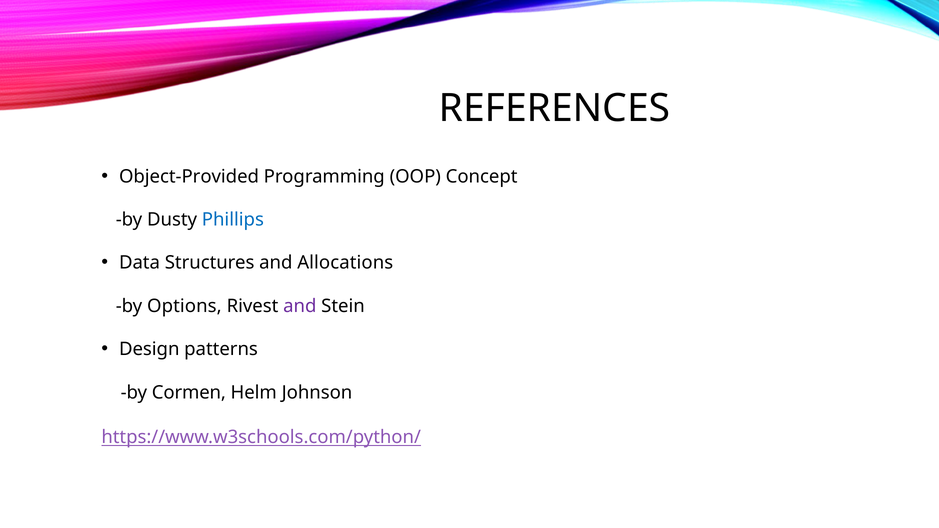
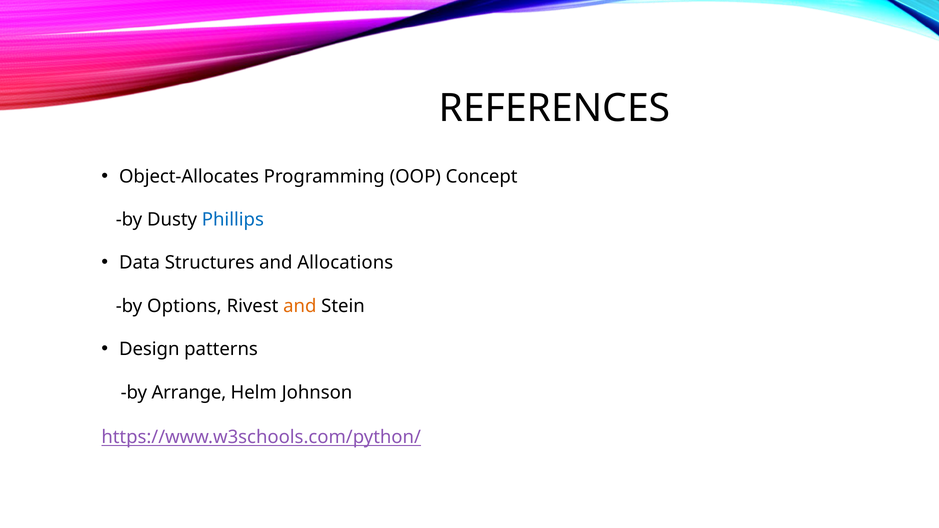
Object-Provided: Object-Provided -> Object-Allocates (189, 176)
and colour: purple -> orange (300, 306)
Cormen: Cormen -> Arrange (189, 393)
